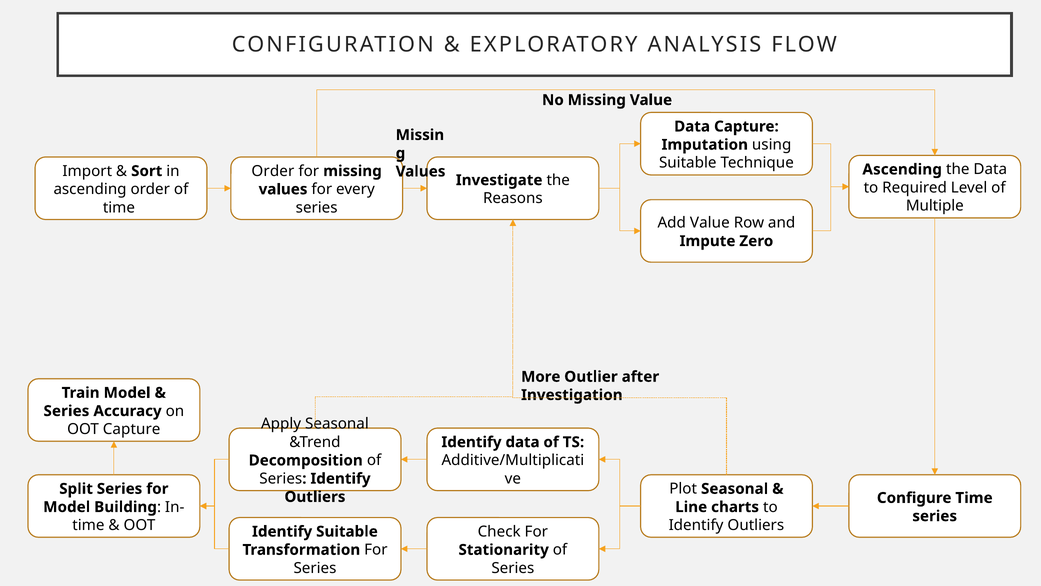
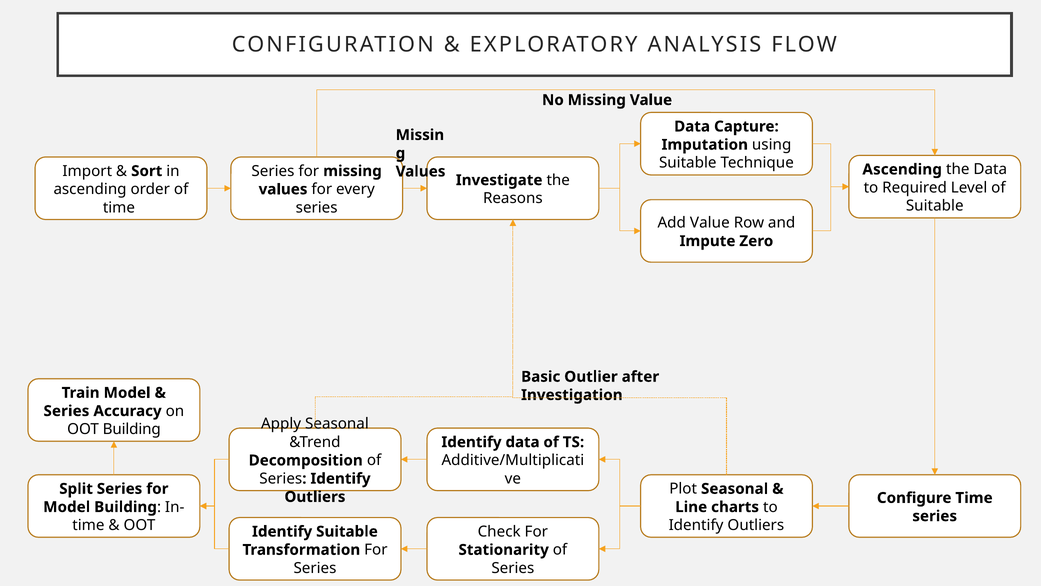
Order: Order -> Series (273, 171)
Multiple: Multiple -> Suitable (935, 206)
More: More -> Basic (541, 376)
OOT Capture: Capture -> Building (132, 429)
